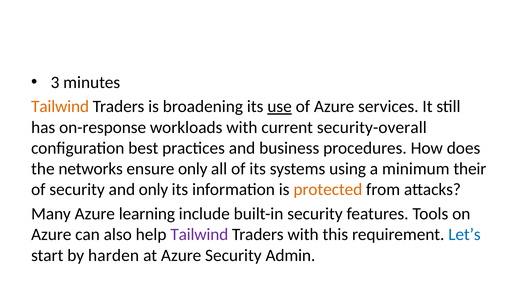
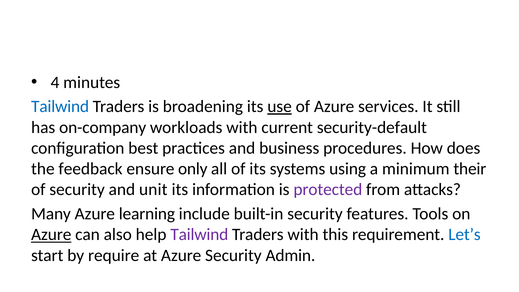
3: 3 -> 4 (55, 82)
Tailwind colour: orange -> blue (60, 107)
on-response: on-response -> on-company (103, 127)
security-overall: security-overall -> security-default (372, 127)
networks: networks -> feedback (91, 169)
and only: only -> unit (153, 190)
protected colour: orange -> purple (328, 190)
Azure underline: none -> present (51, 235)
harden: harden -> require (114, 255)
